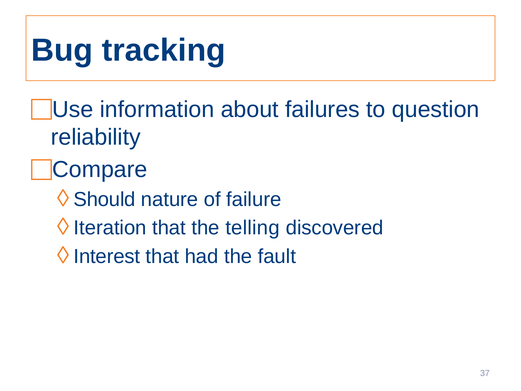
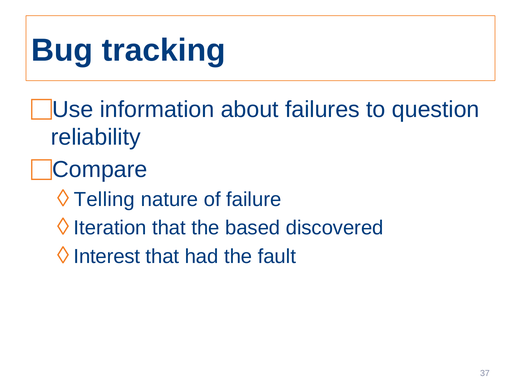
Should: Should -> Telling (104, 199)
telling: telling -> based (253, 228)
